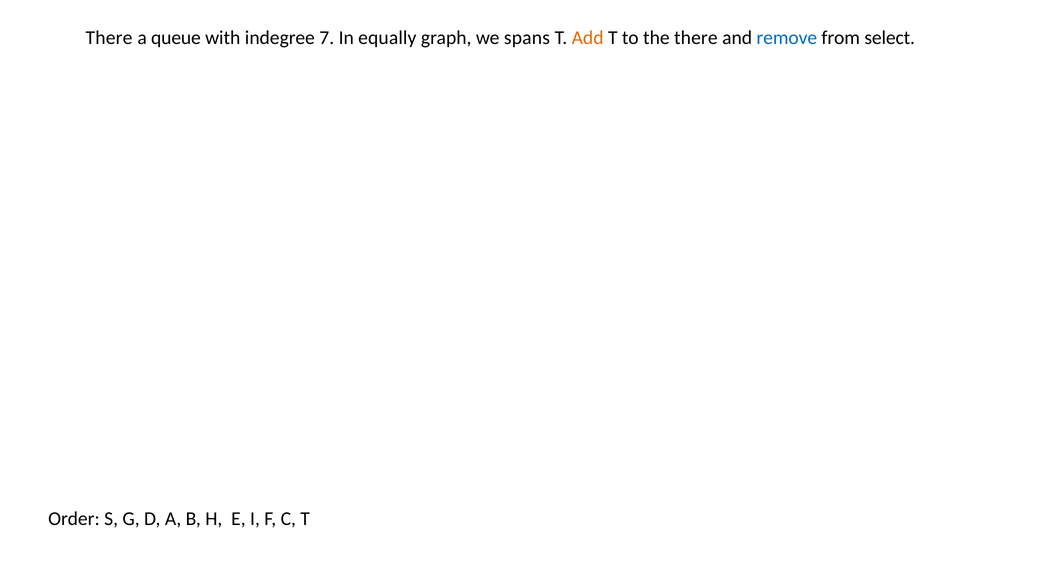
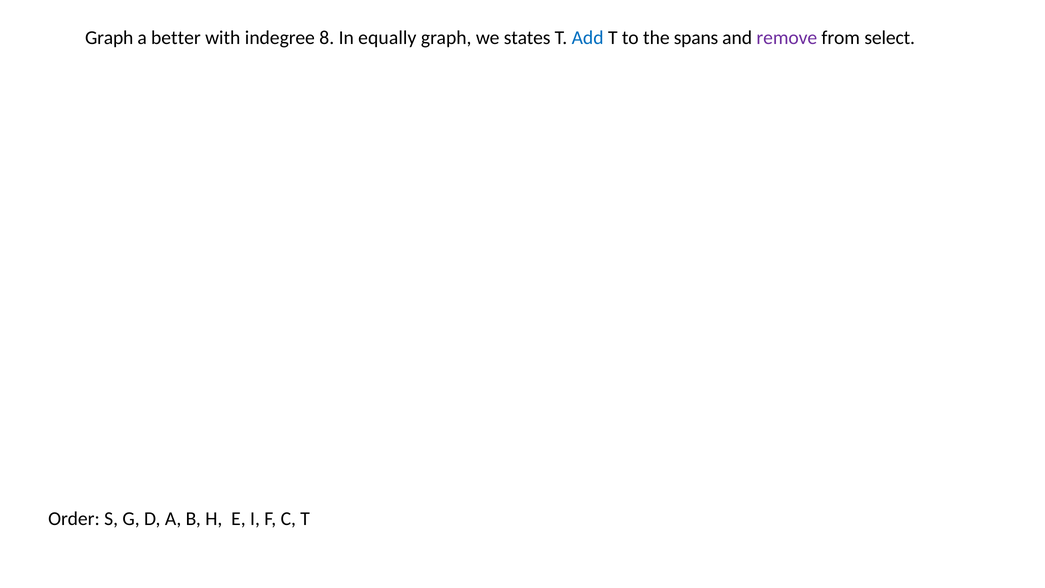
There: There -> Graph (109, 38)
queue: queue -> better (176, 38)
7: 7 -> 8 (327, 38)
spans: spans -> states (527, 38)
Add colour: orange -> blue (588, 38)
the there: there -> spans (696, 38)
remove colour: blue -> purple (787, 38)
